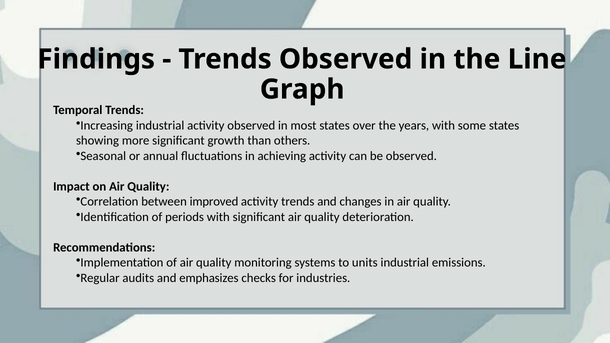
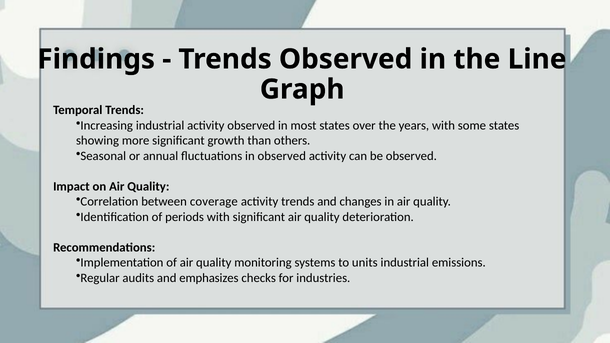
in achieving: achieving -> observed (282, 156)
improved: improved -> coverage (214, 202)
